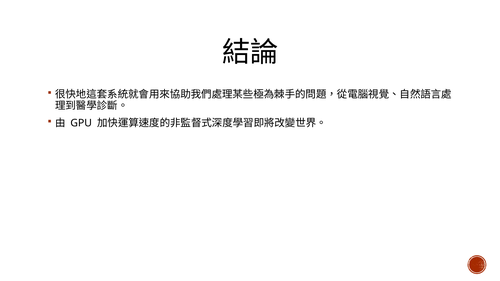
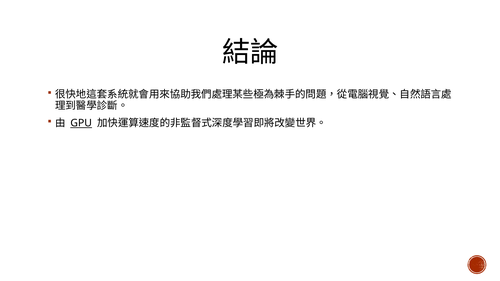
GPU underline: none -> present (81, 123)
